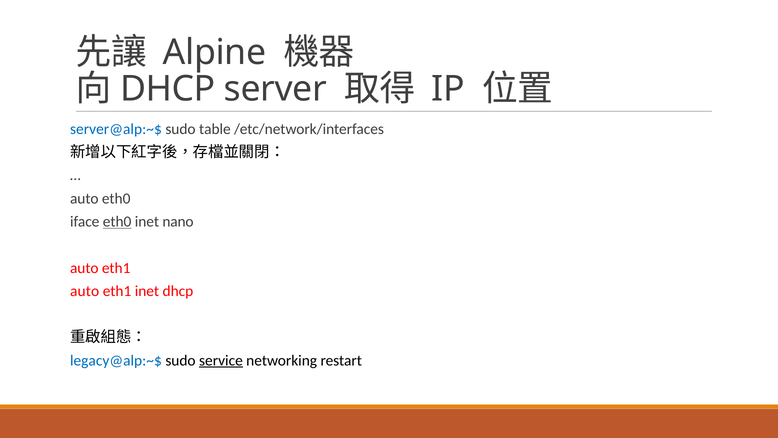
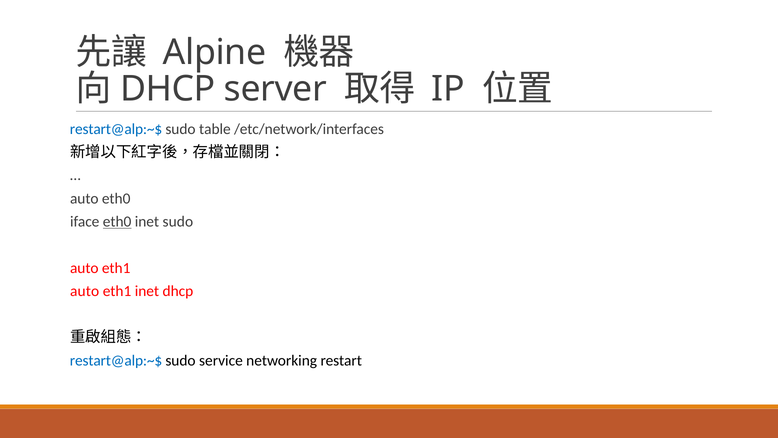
server@alp:~$: server@alp:~$ -> restart@alp:~$ (116, 129)
inet nano: nano -> sudo (178, 221)
legacy@alp:~$: legacy@alp:~$ -> restart@alp:~$ (116, 360)
service underline: present -> none (221, 360)
